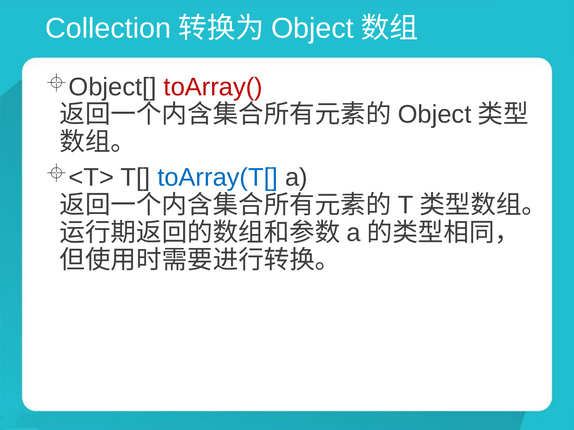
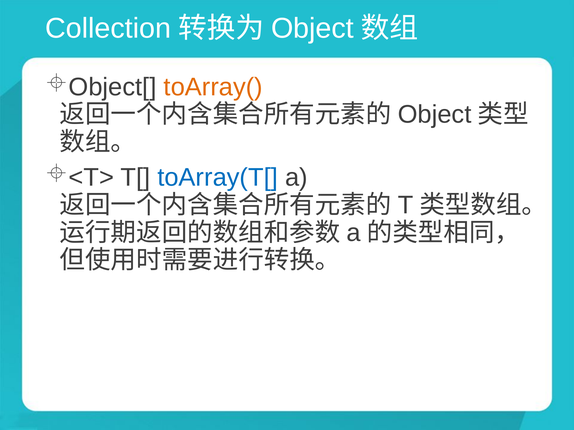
toArray( colour: red -> orange (213, 87)
